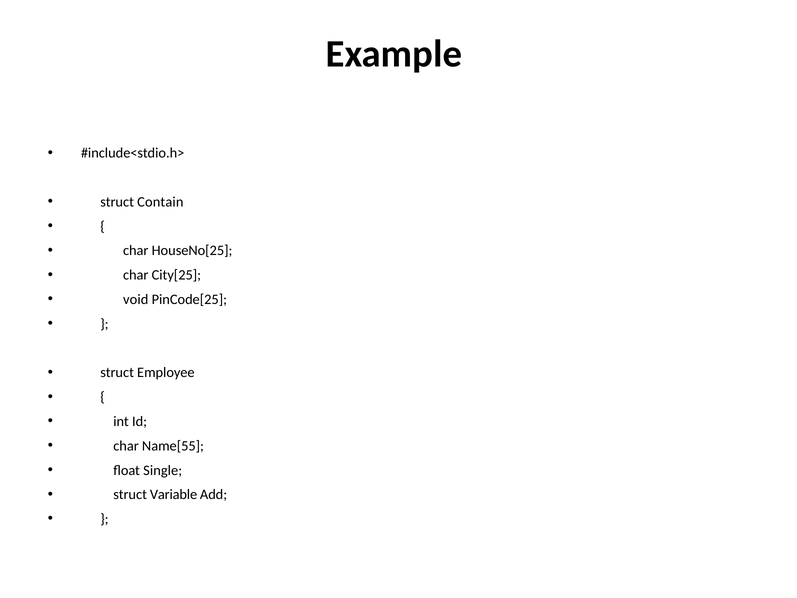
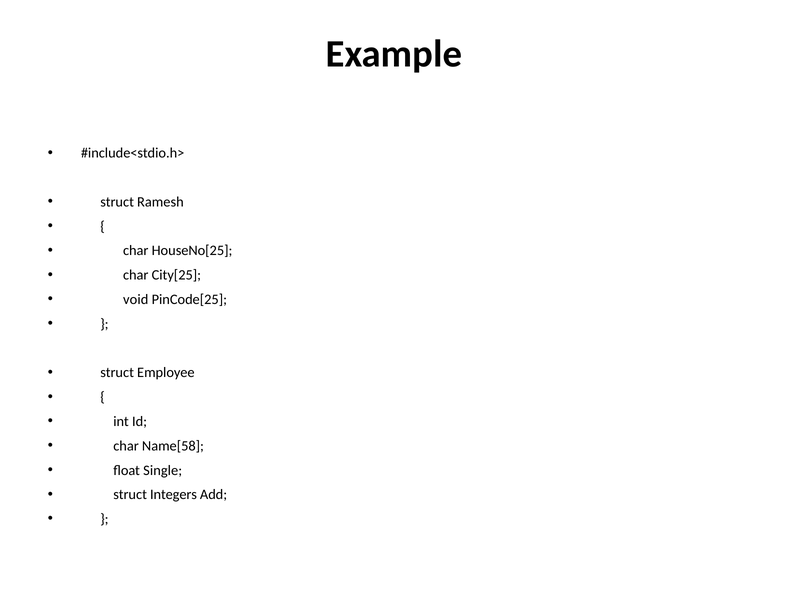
Contain: Contain -> Ramesh (160, 202)
Name[55: Name[55 -> Name[58 (173, 446)
Variable: Variable -> Integers (174, 494)
